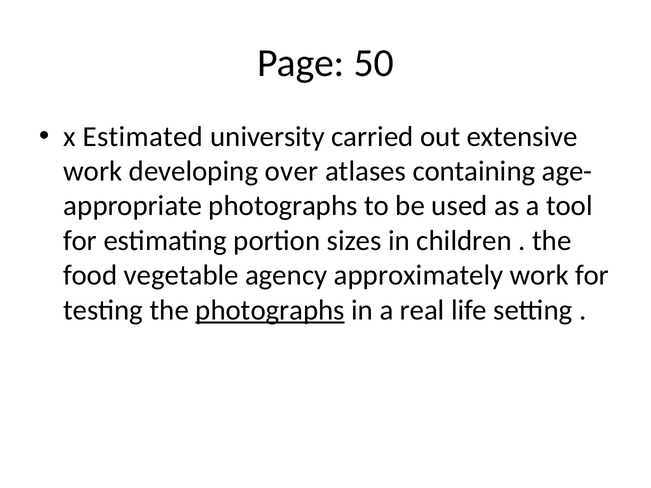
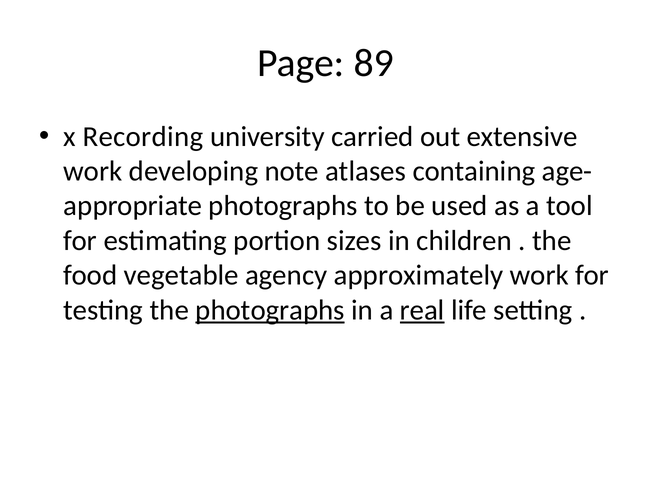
50: 50 -> 89 (374, 63)
Estimated: Estimated -> Recording (143, 137)
over: over -> note (292, 171)
real underline: none -> present (422, 310)
